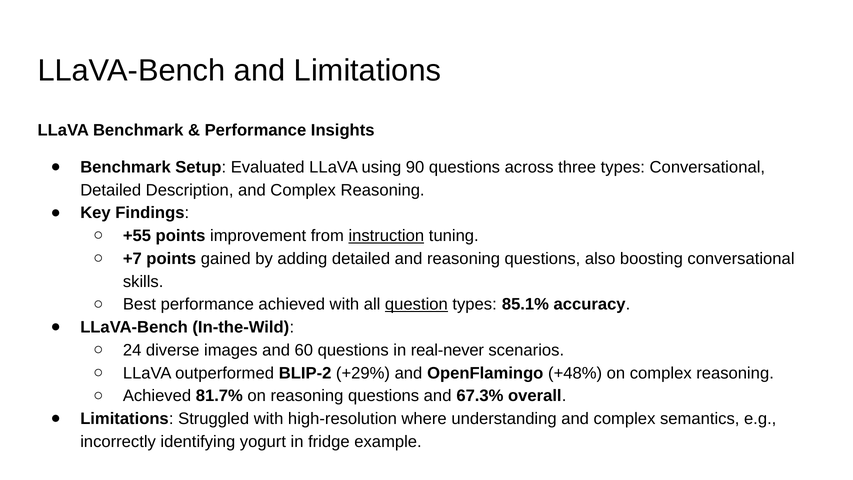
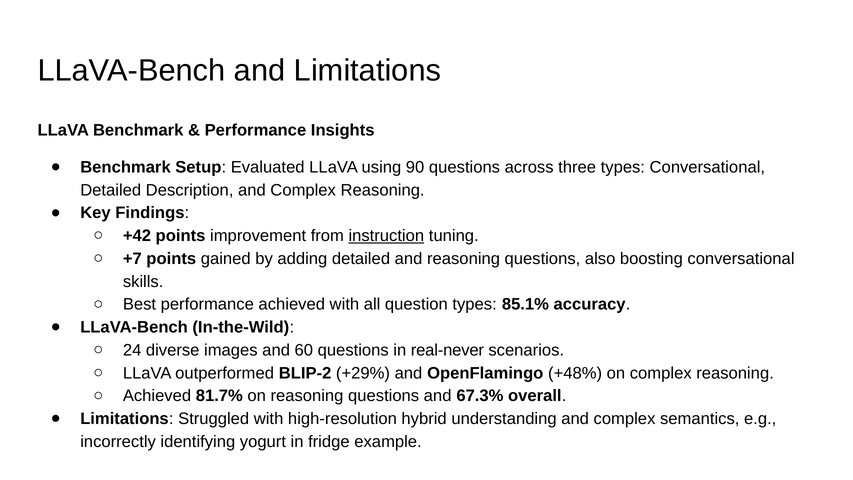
+55: +55 -> +42 (137, 236)
question underline: present -> none (416, 304)
where: where -> hybrid (424, 419)
